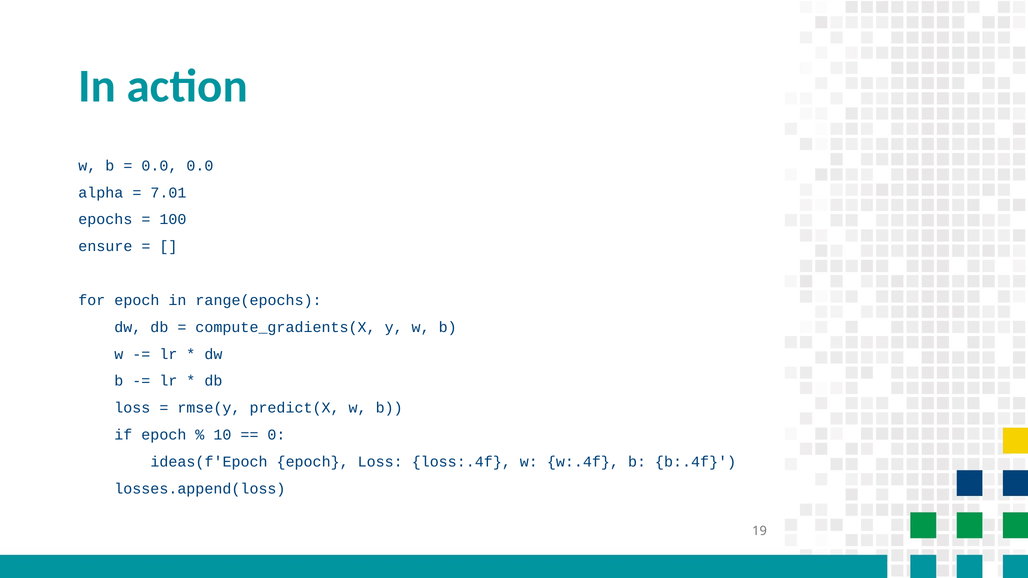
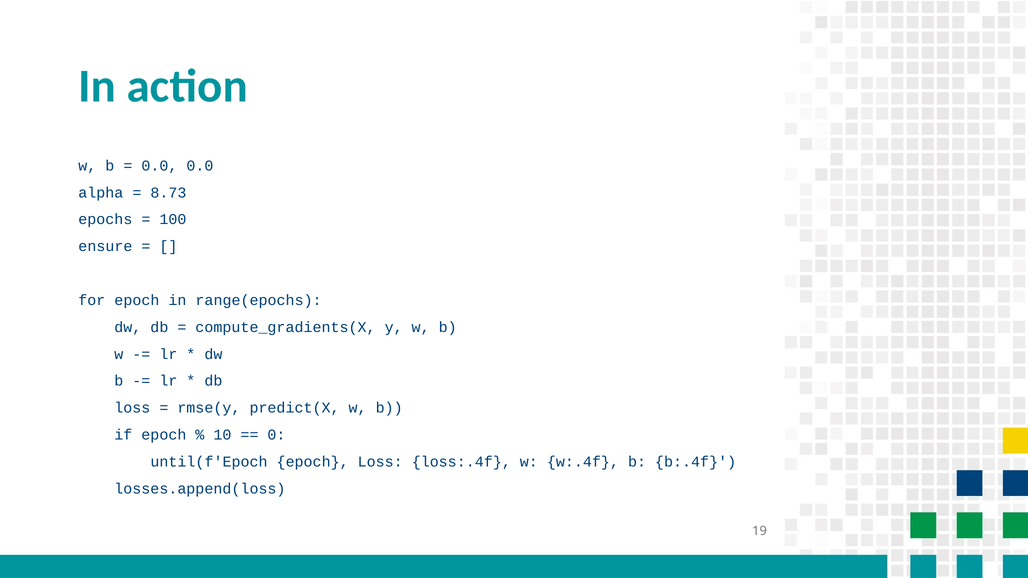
7.01: 7.01 -> 8.73 (168, 193)
ideas(f'Epoch: ideas(f'Epoch -> until(f'Epoch (209, 462)
